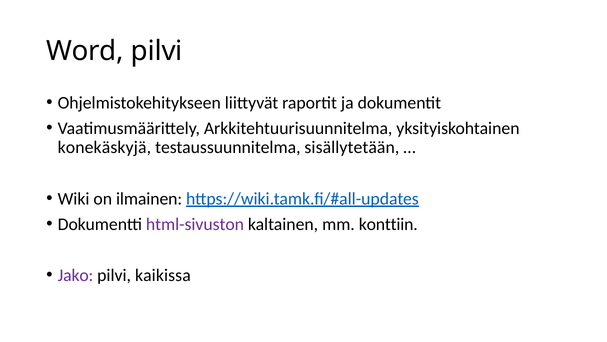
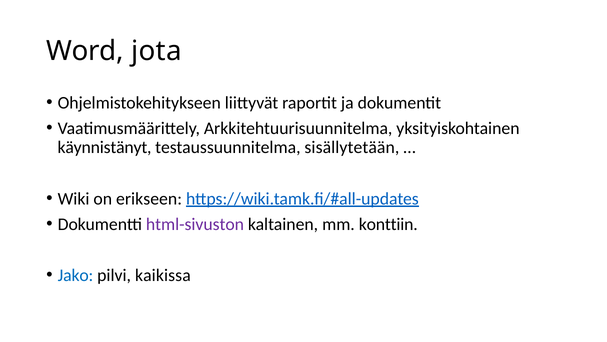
Word pilvi: pilvi -> jota (156, 51)
konekäskyjä: konekäskyjä -> käynnistänyt (105, 147)
ilmainen: ilmainen -> erikseen (149, 198)
Jako colour: purple -> blue (75, 275)
